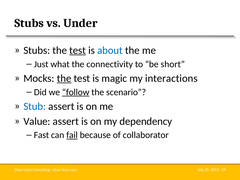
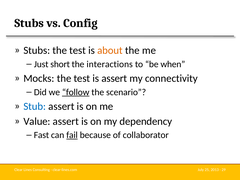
Under: Under -> Config (80, 23)
test underline: present -> none (78, 50)
about colour: blue -> orange (110, 50)
what: what -> short (60, 64)
connectivity: connectivity -> interactions (110, 64)
short: short -> when (173, 64)
the underline: present -> none (64, 78)
is magic: magic -> assert (114, 78)
interactions: interactions -> connectivity (171, 78)
